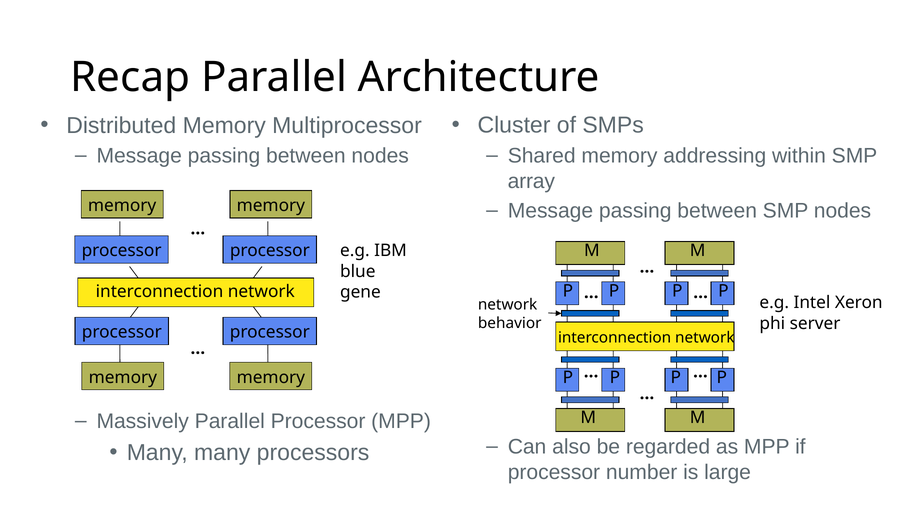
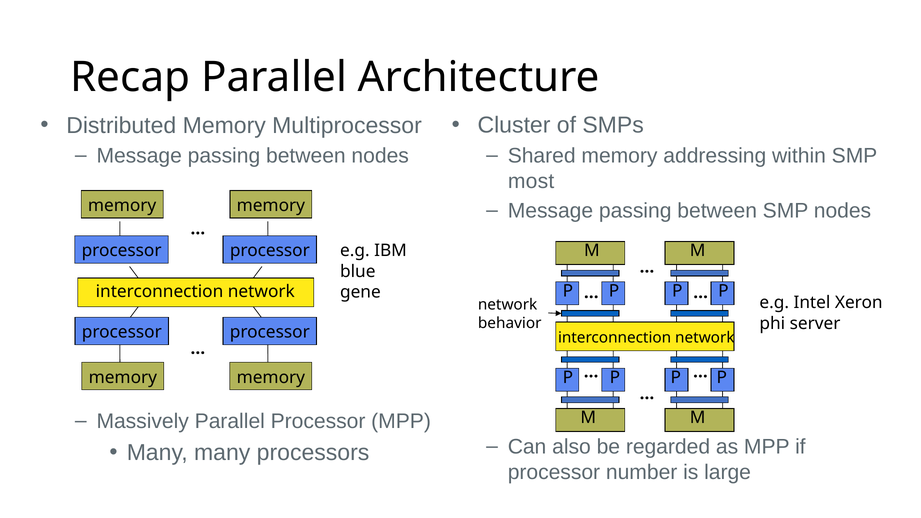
array: array -> most (531, 181)
